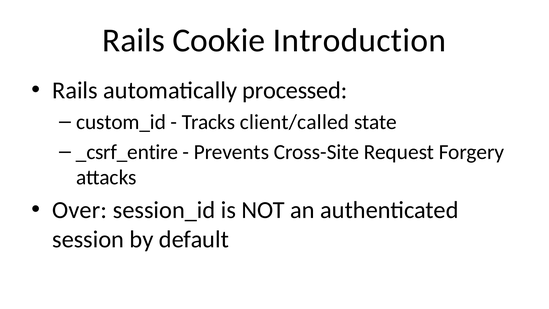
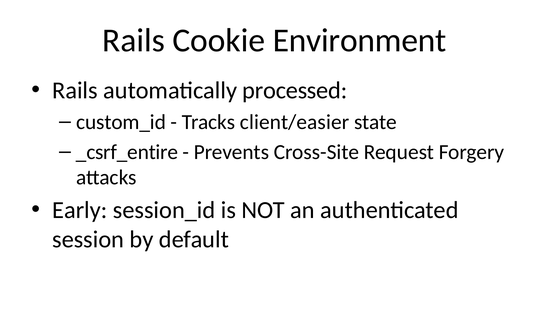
Introduction: Introduction -> Environment (360, 40)
client/called: client/called -> client/easier (295, 122)
Over: Over -> Early (80, 210)
